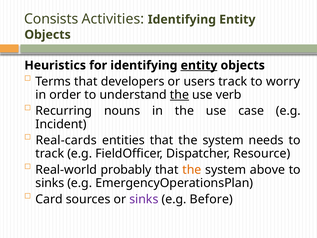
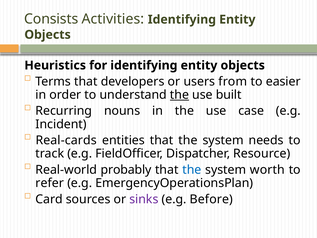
entity underline: present -> none (199, 65)
users track: track -> from (233, 81)
worry: worry -> easier (283, 81)
verb: verb -> built (229, 95)
the colour: orange -> blue (192, 170)
above: above -> worth (267, 170)
sinks: sinks -> refer (50, 183)
